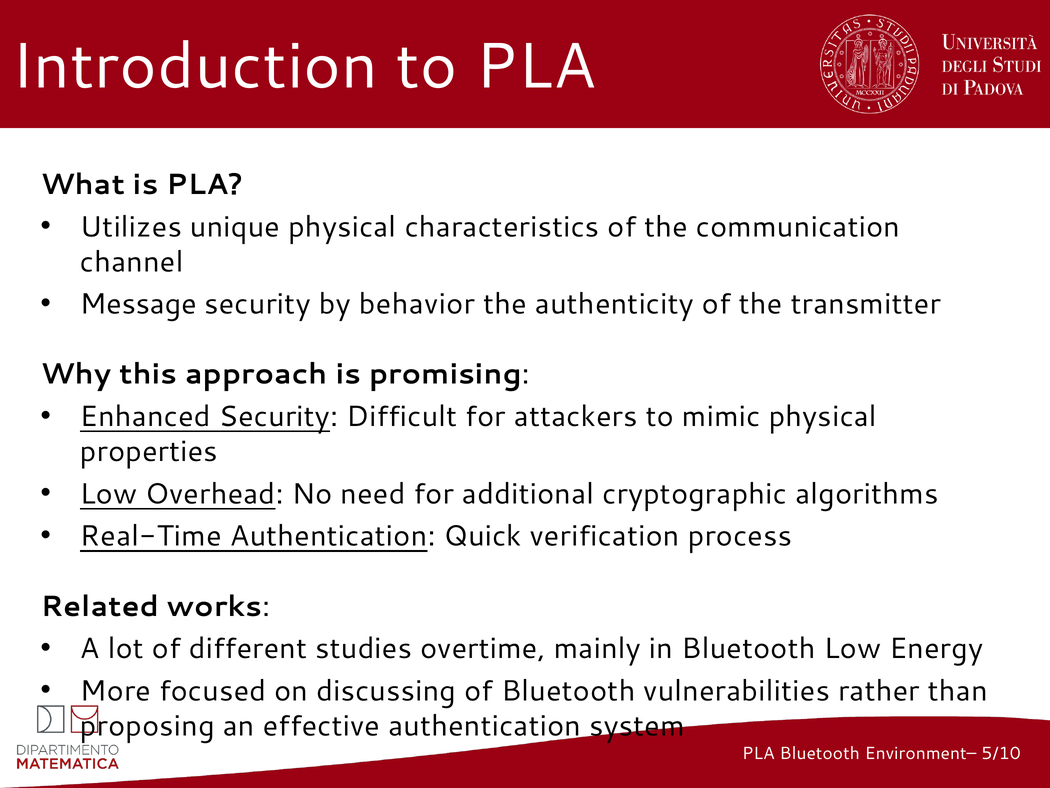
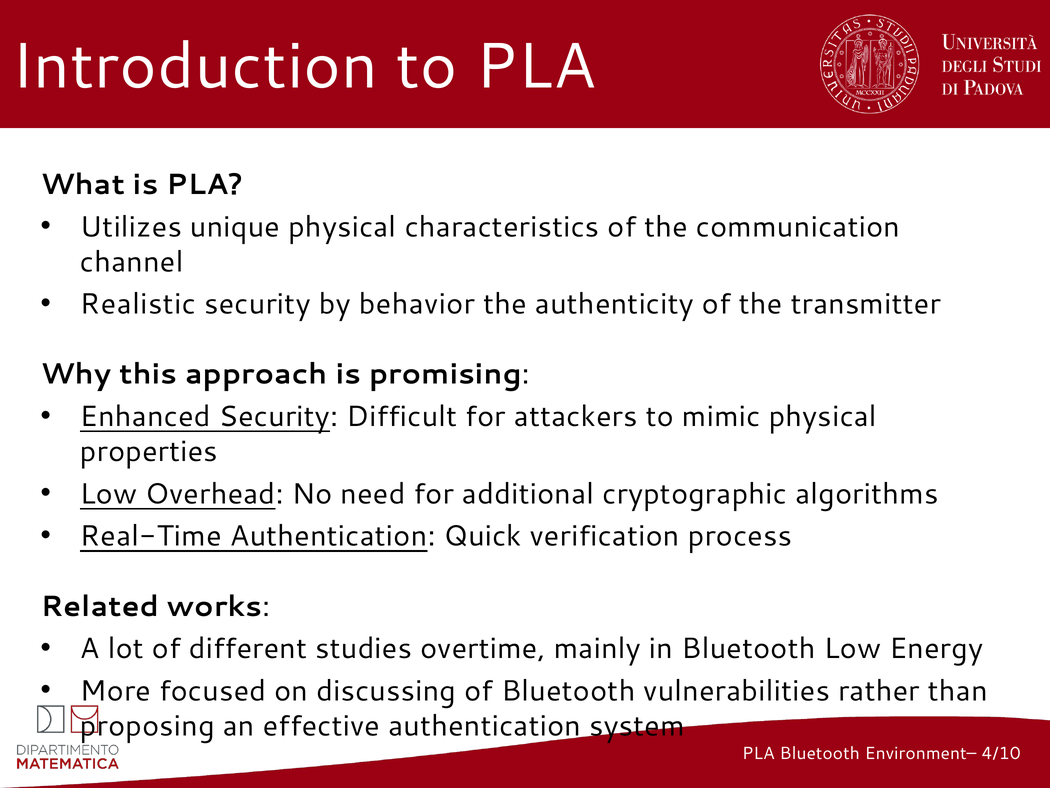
Message: Message -> Realistic (138, 304)
5/10: 5/10 -> 4/10 (1001, 753)
